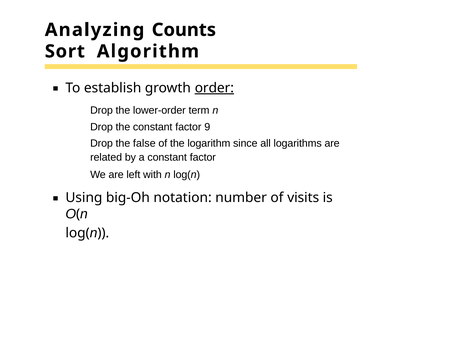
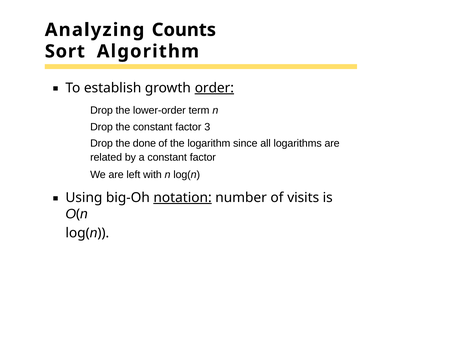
9: 9 -> 3 (207, 127)
false: false -> done (144, 144)
notation underline: none -> present (183, 198)
